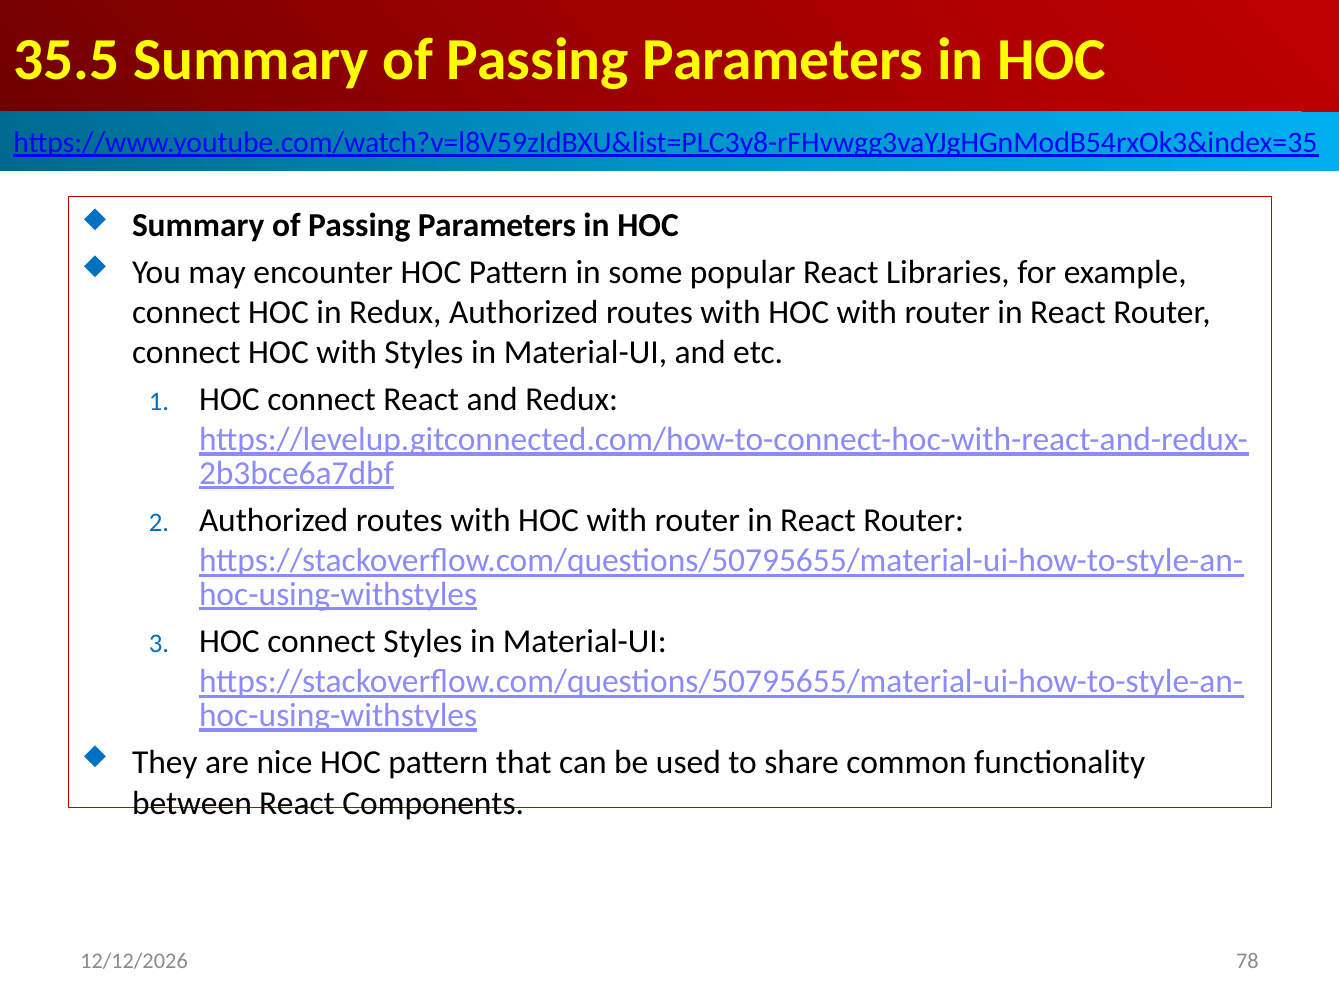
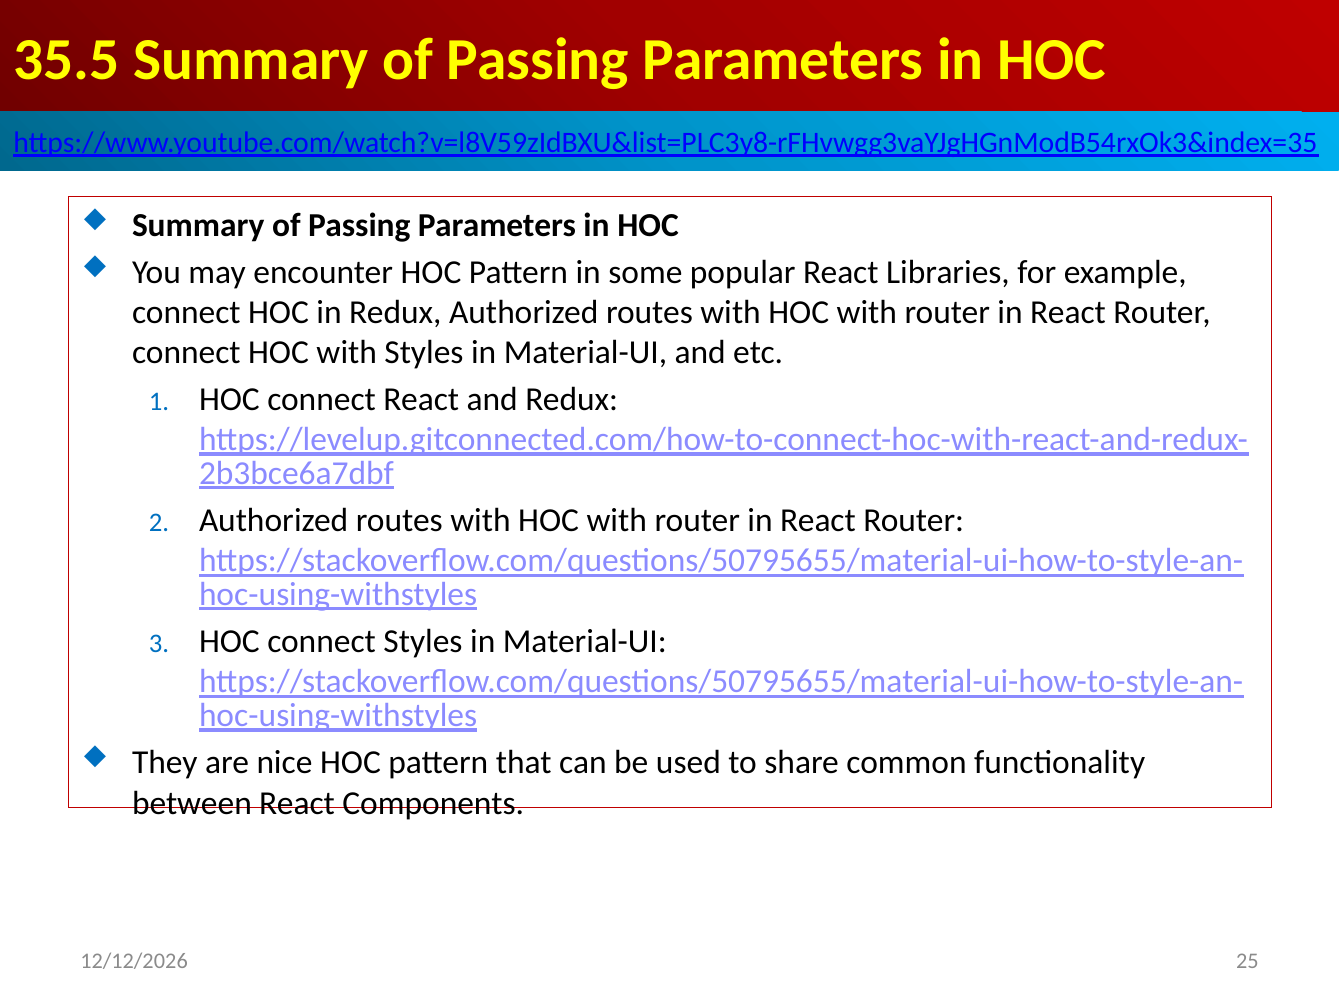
78: 78 -> 25 (1247, 962)
